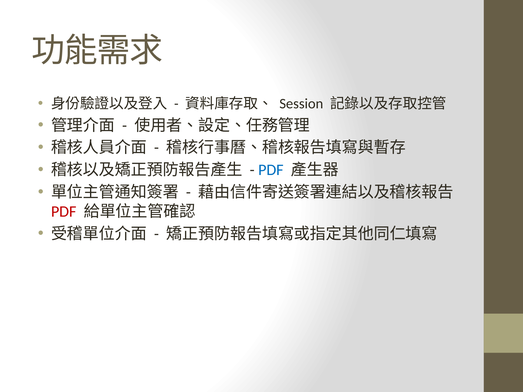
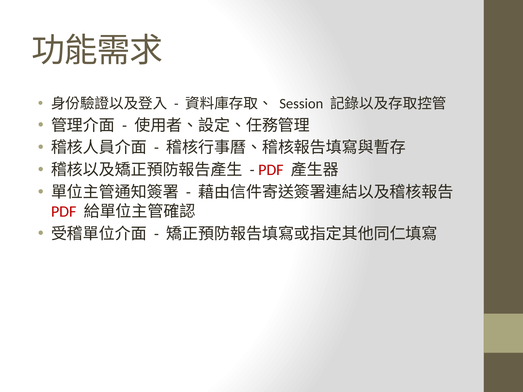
PDF colour: blue -> red (271, 170)
